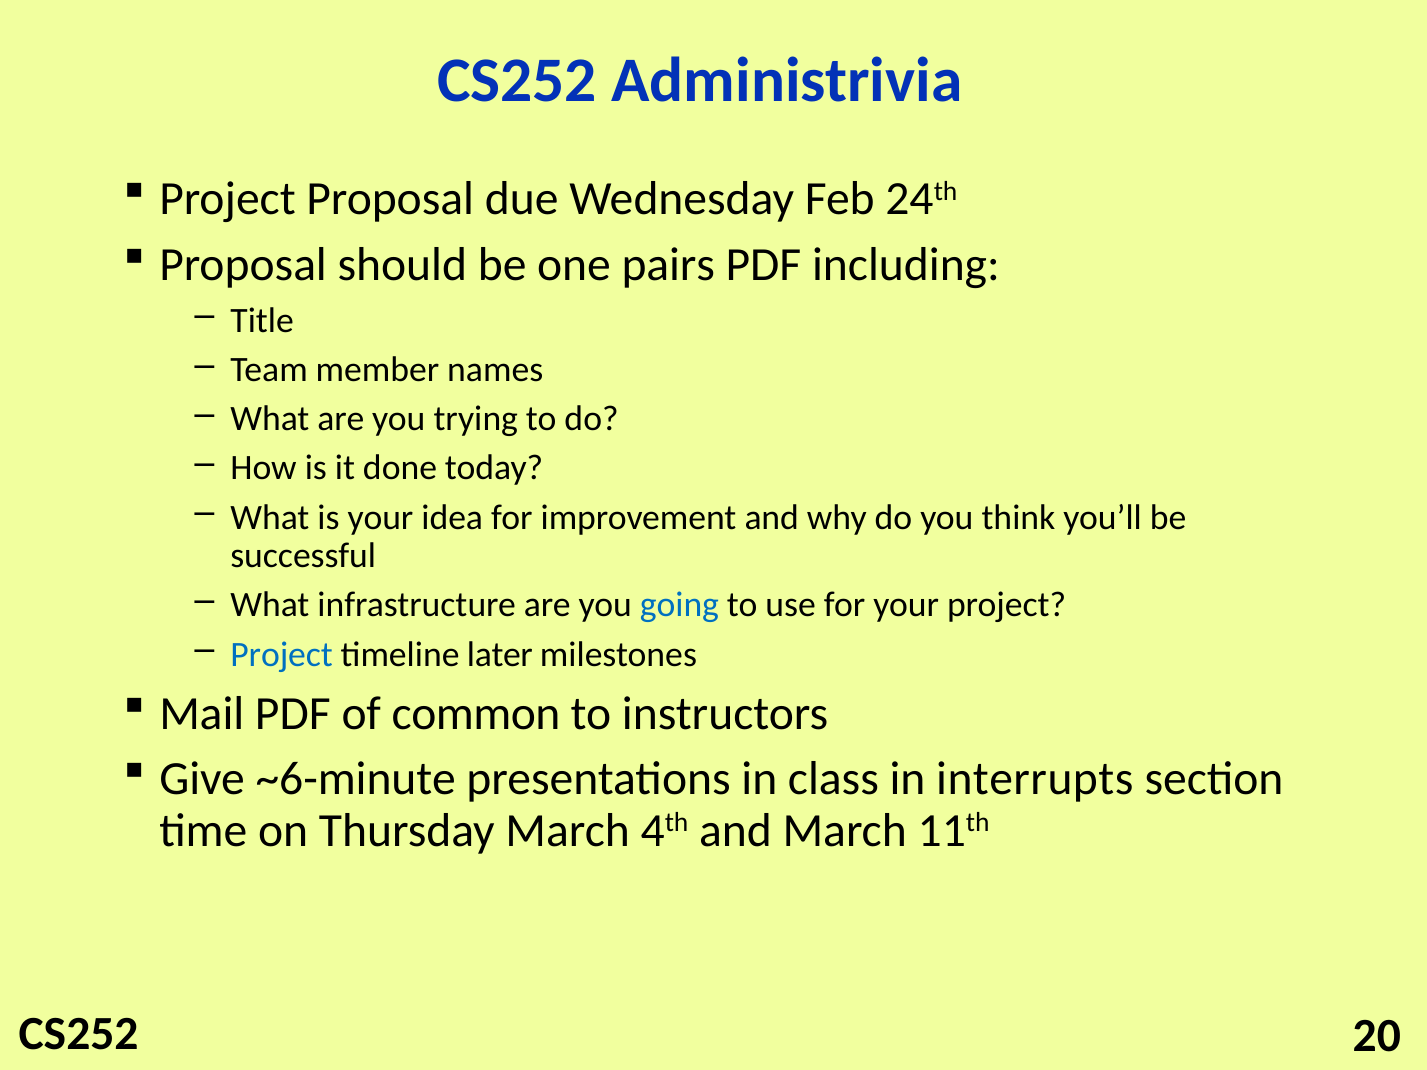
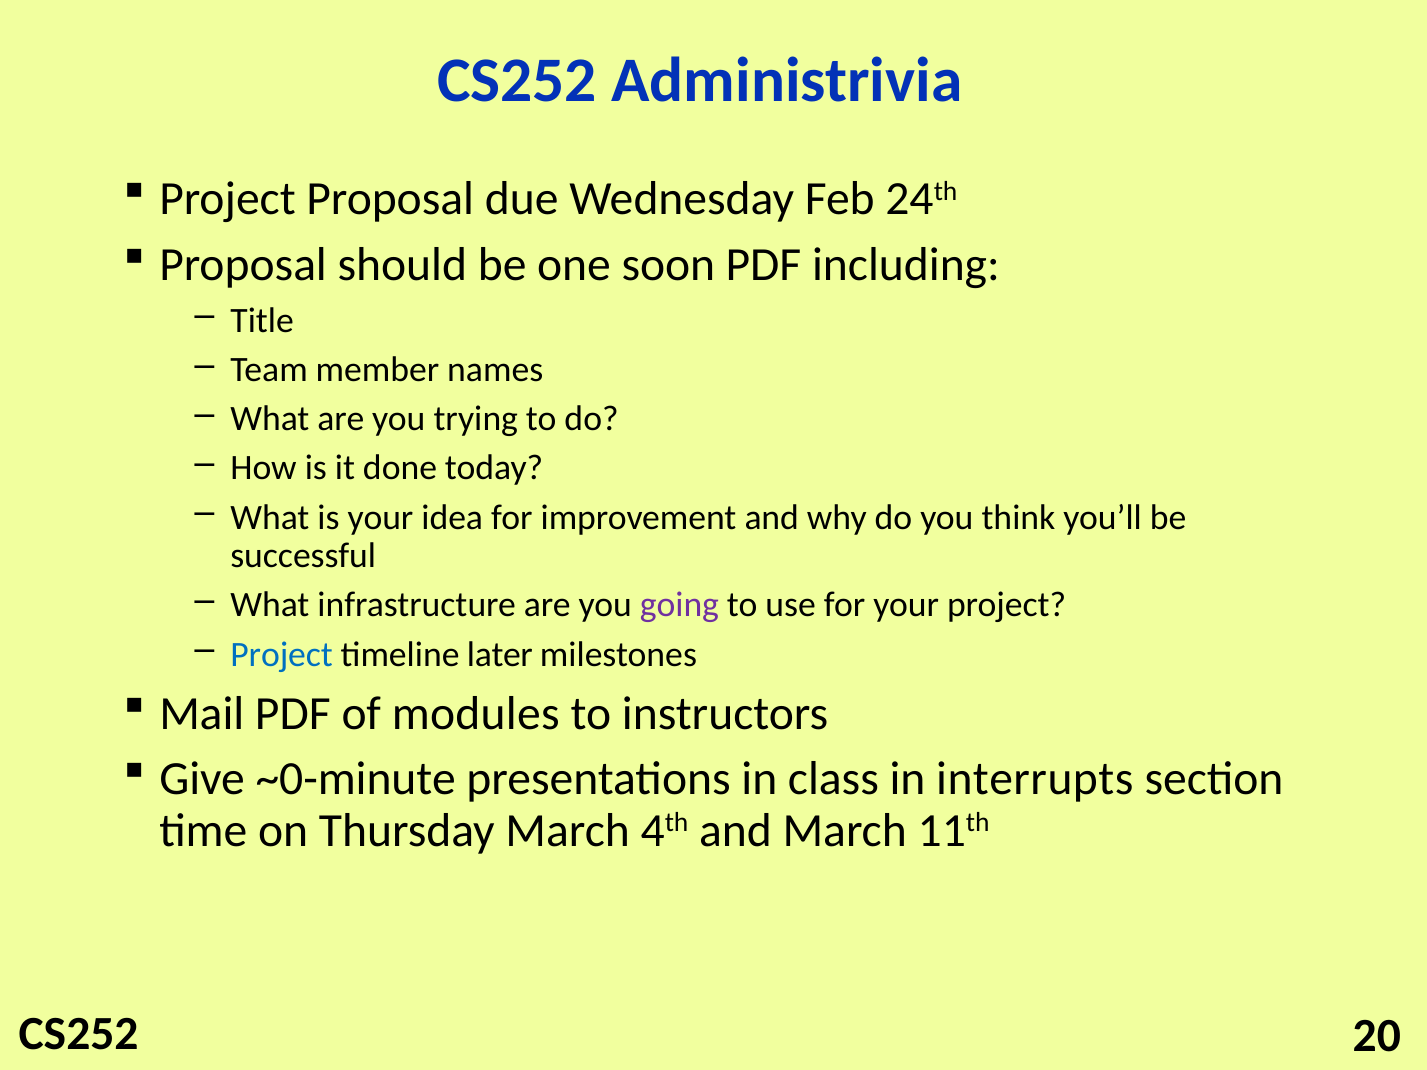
pairs: pairs -> soon (668, 265)
going colour: blue -> purple (679, 605)
common: common -> modules (476, 714)
~6-minute: ~6-minute -> ~0-minute (356, 779)
